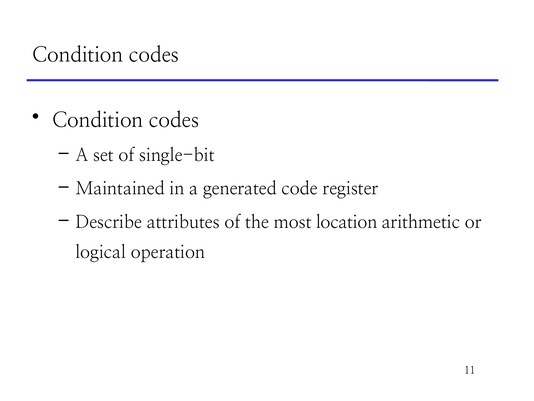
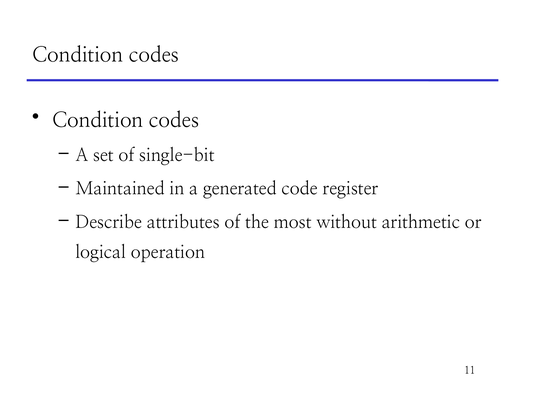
location: location -> without (347, 222)
